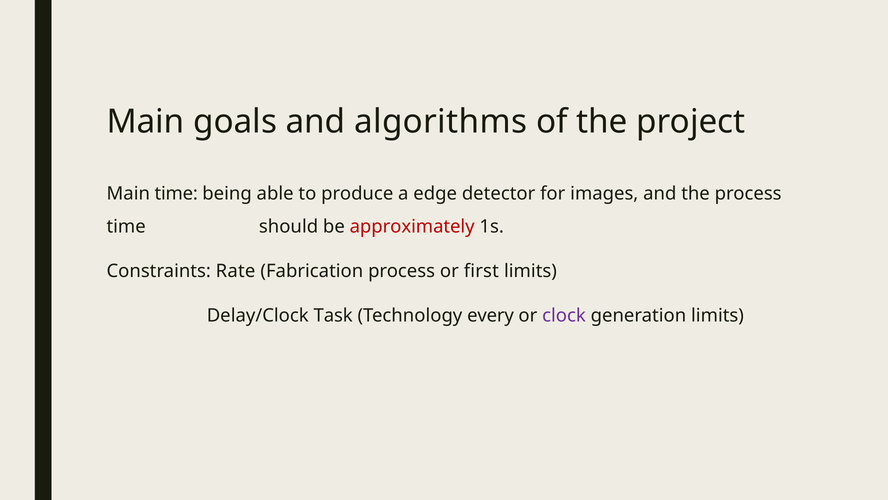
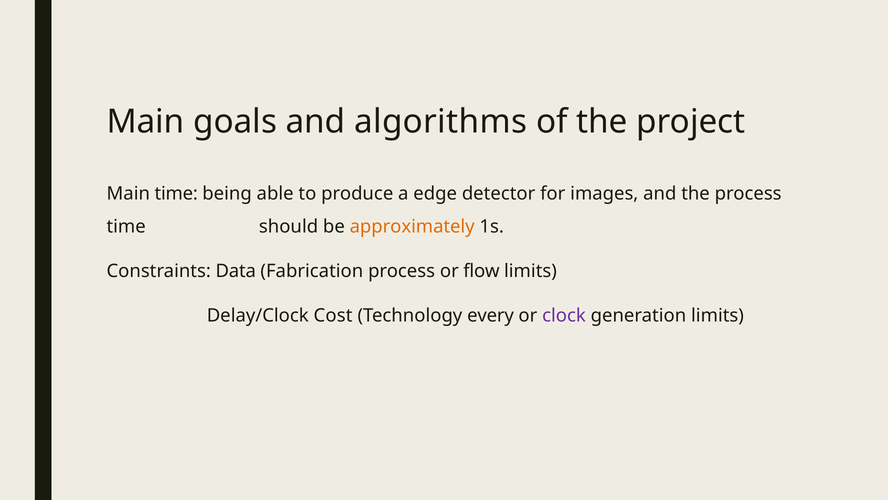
approximately colour: red -> orange (412, 227)
Rate: Rate -> Data (236, 271)
first: first -> flow (481, 271)
Task: Task -> Cost (333, 315)
